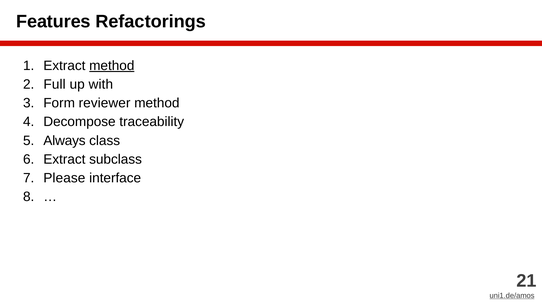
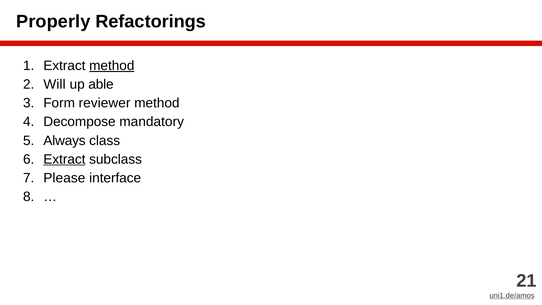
Features: Features -> Properly (53, 22)
Full: Full -> Will (55, 84)
with: with -> able (101, 84)
traceability: traceability -> mandatory (152, 122)
Extract underline: none -> present (64, 159)
